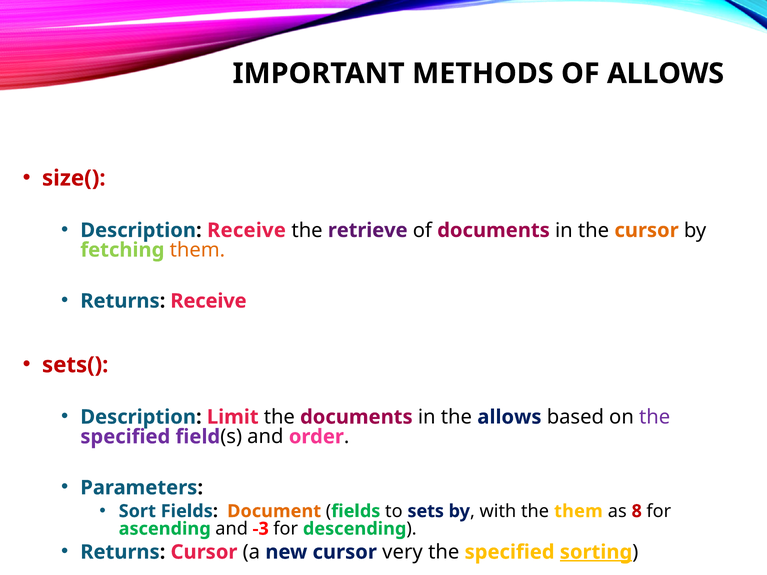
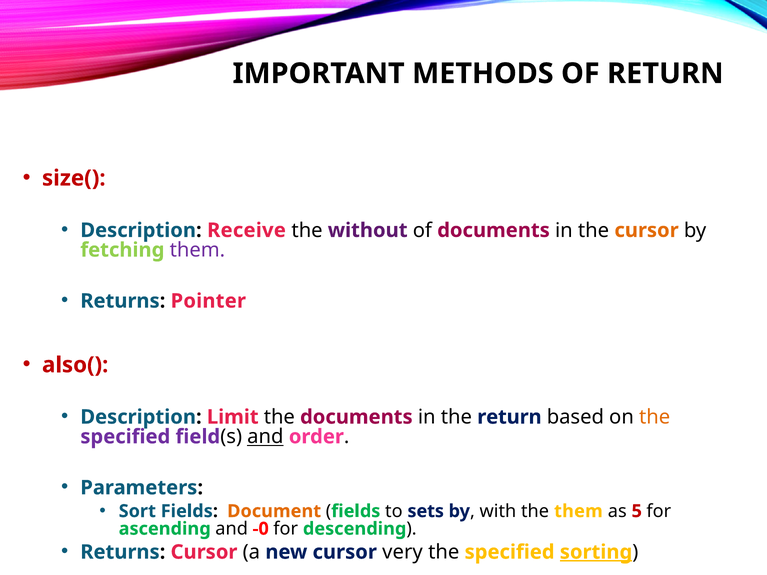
OF ALLOWS: ALLOWS -> RETURN (665, 74)
retrieve: retrieve -> without (368, 230)
them colour: orange -> purple (197, 250)
Returns Receive: Receive -> Pointer (208, 301)
sets(: sets( -> also( (75, 365)
the allows: allows -> return (509, 417)
the colour: purple -> orange (655, 417)
and underline: none -> present (265, 437)
8: 8 -> 5 (637, 511)
-3: -3 -> -0 (261, 529)
